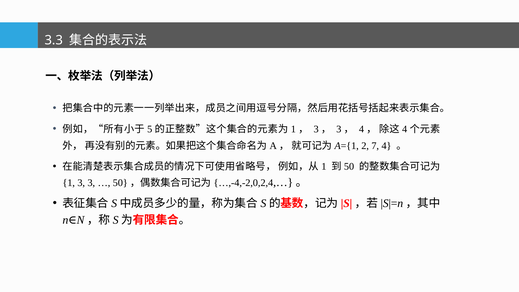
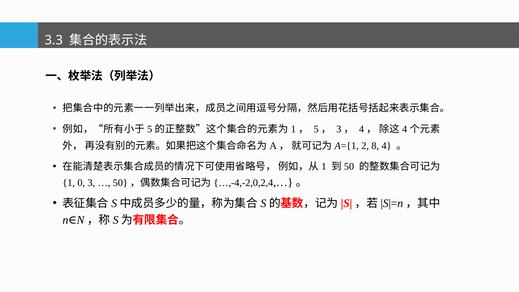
3: 3 -> 5 (316, 129)
7: 7 -> 8 (375, 146)
1 3: 3 -> 0 (81, 183)
